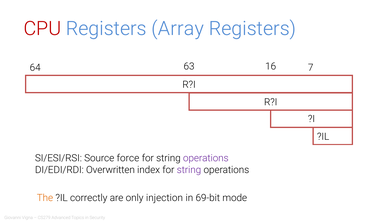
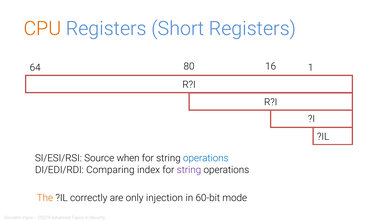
CPU colour: red -> orange (42, 29)
Array: Array -> Short (178, 29)
63: 63 -> 80 (189, 66)
7: 7 -> 1 (311, 68)
force: force -> when (128, 158)
operations colour: purple -> blue (206, 158)
Overwritten: Overwritten -> Comparing (110, 170)
69-bit: 69-bit -> 60-bit (208, 197)
